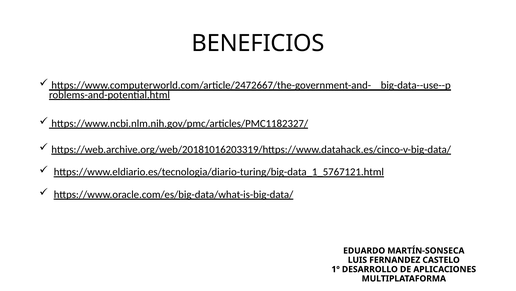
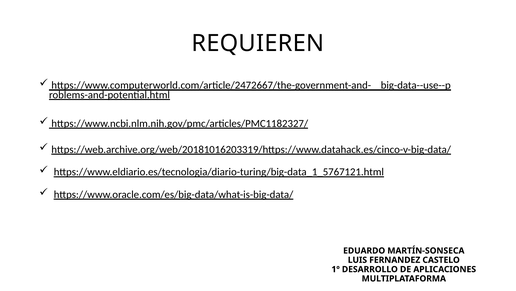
BENEFICIOS: BENEFICIOS -> REQUIEREN (258, 43)
